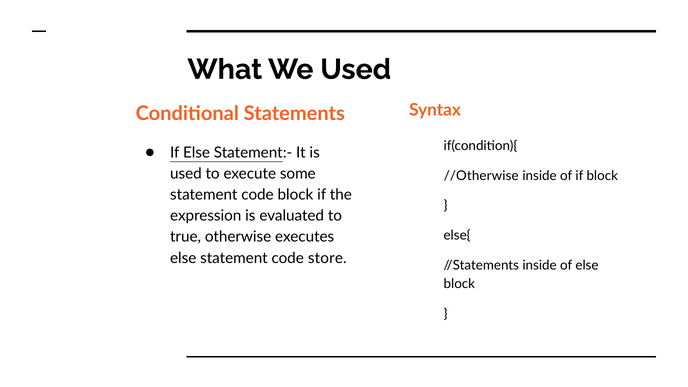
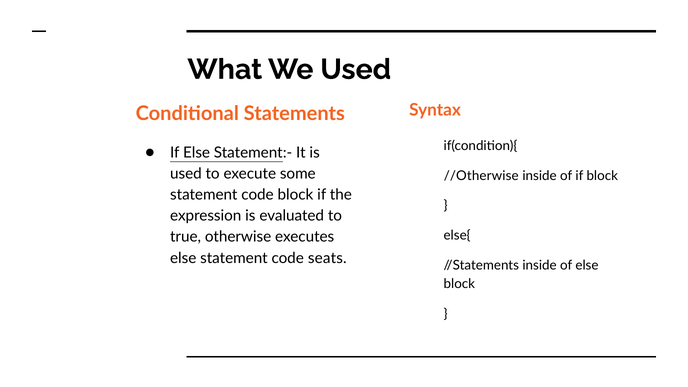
store: store -> seats (327, 258)
